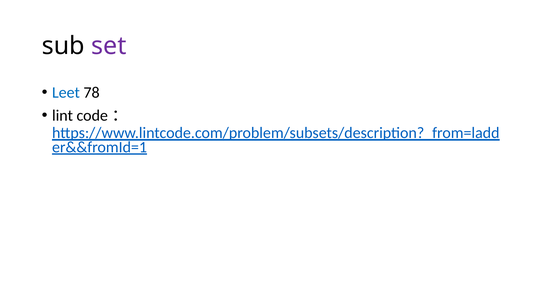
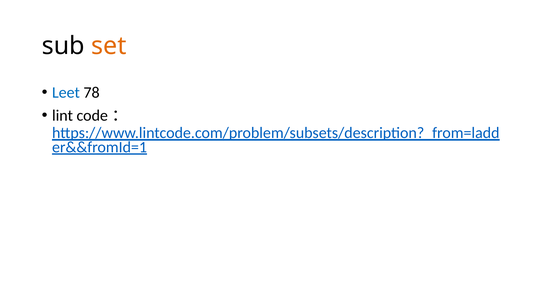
set colour: purple -> orange (109, 46)
